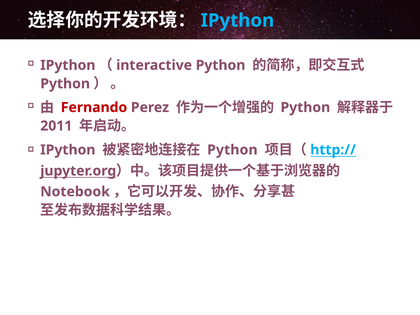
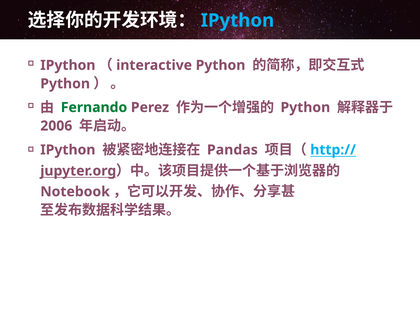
Fernando colour: red -> green (94, 107)
2011: 2011 -> 2006 (56, 126)
Python: Python -> Pandas (232, 150)
